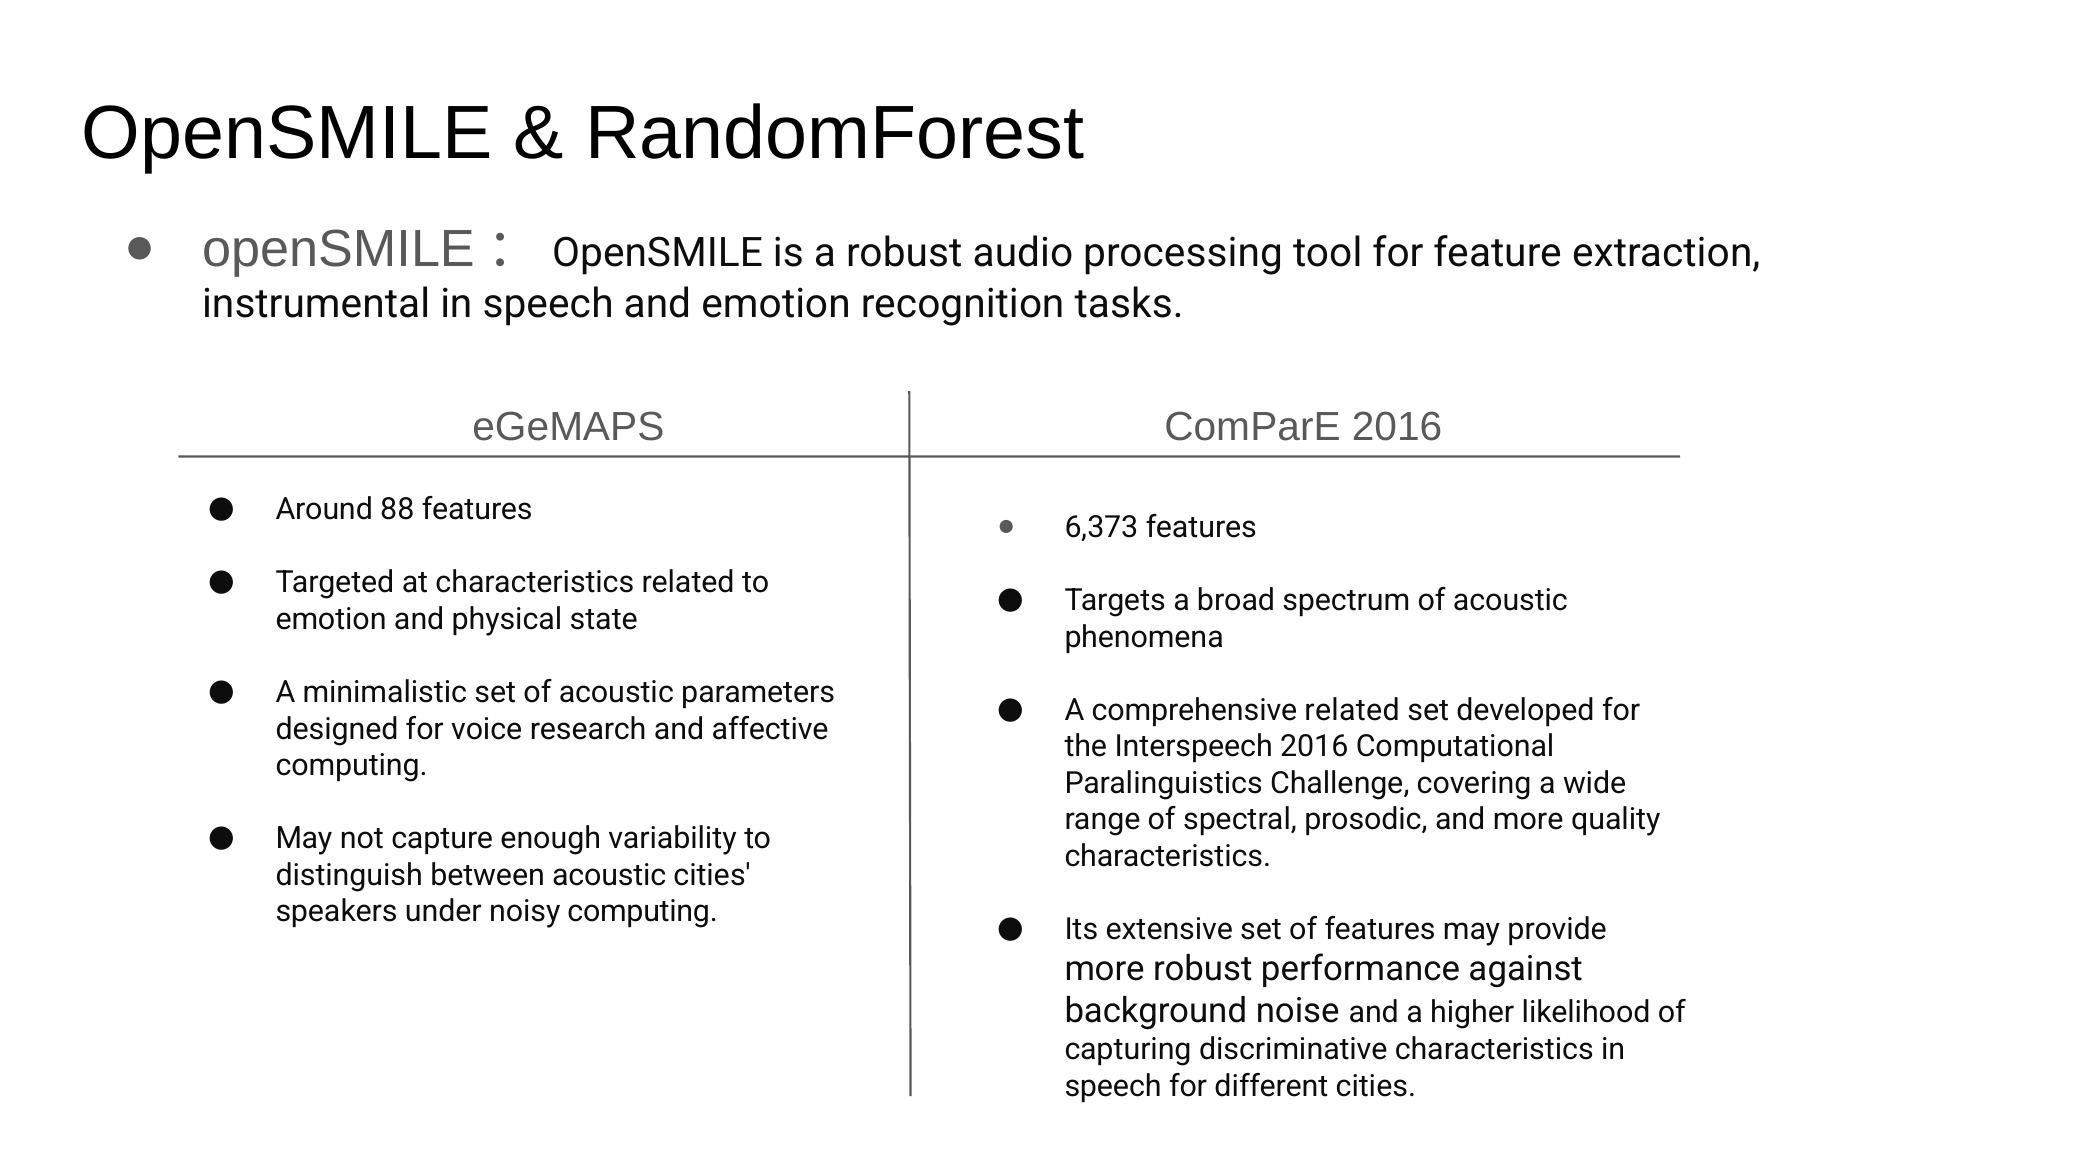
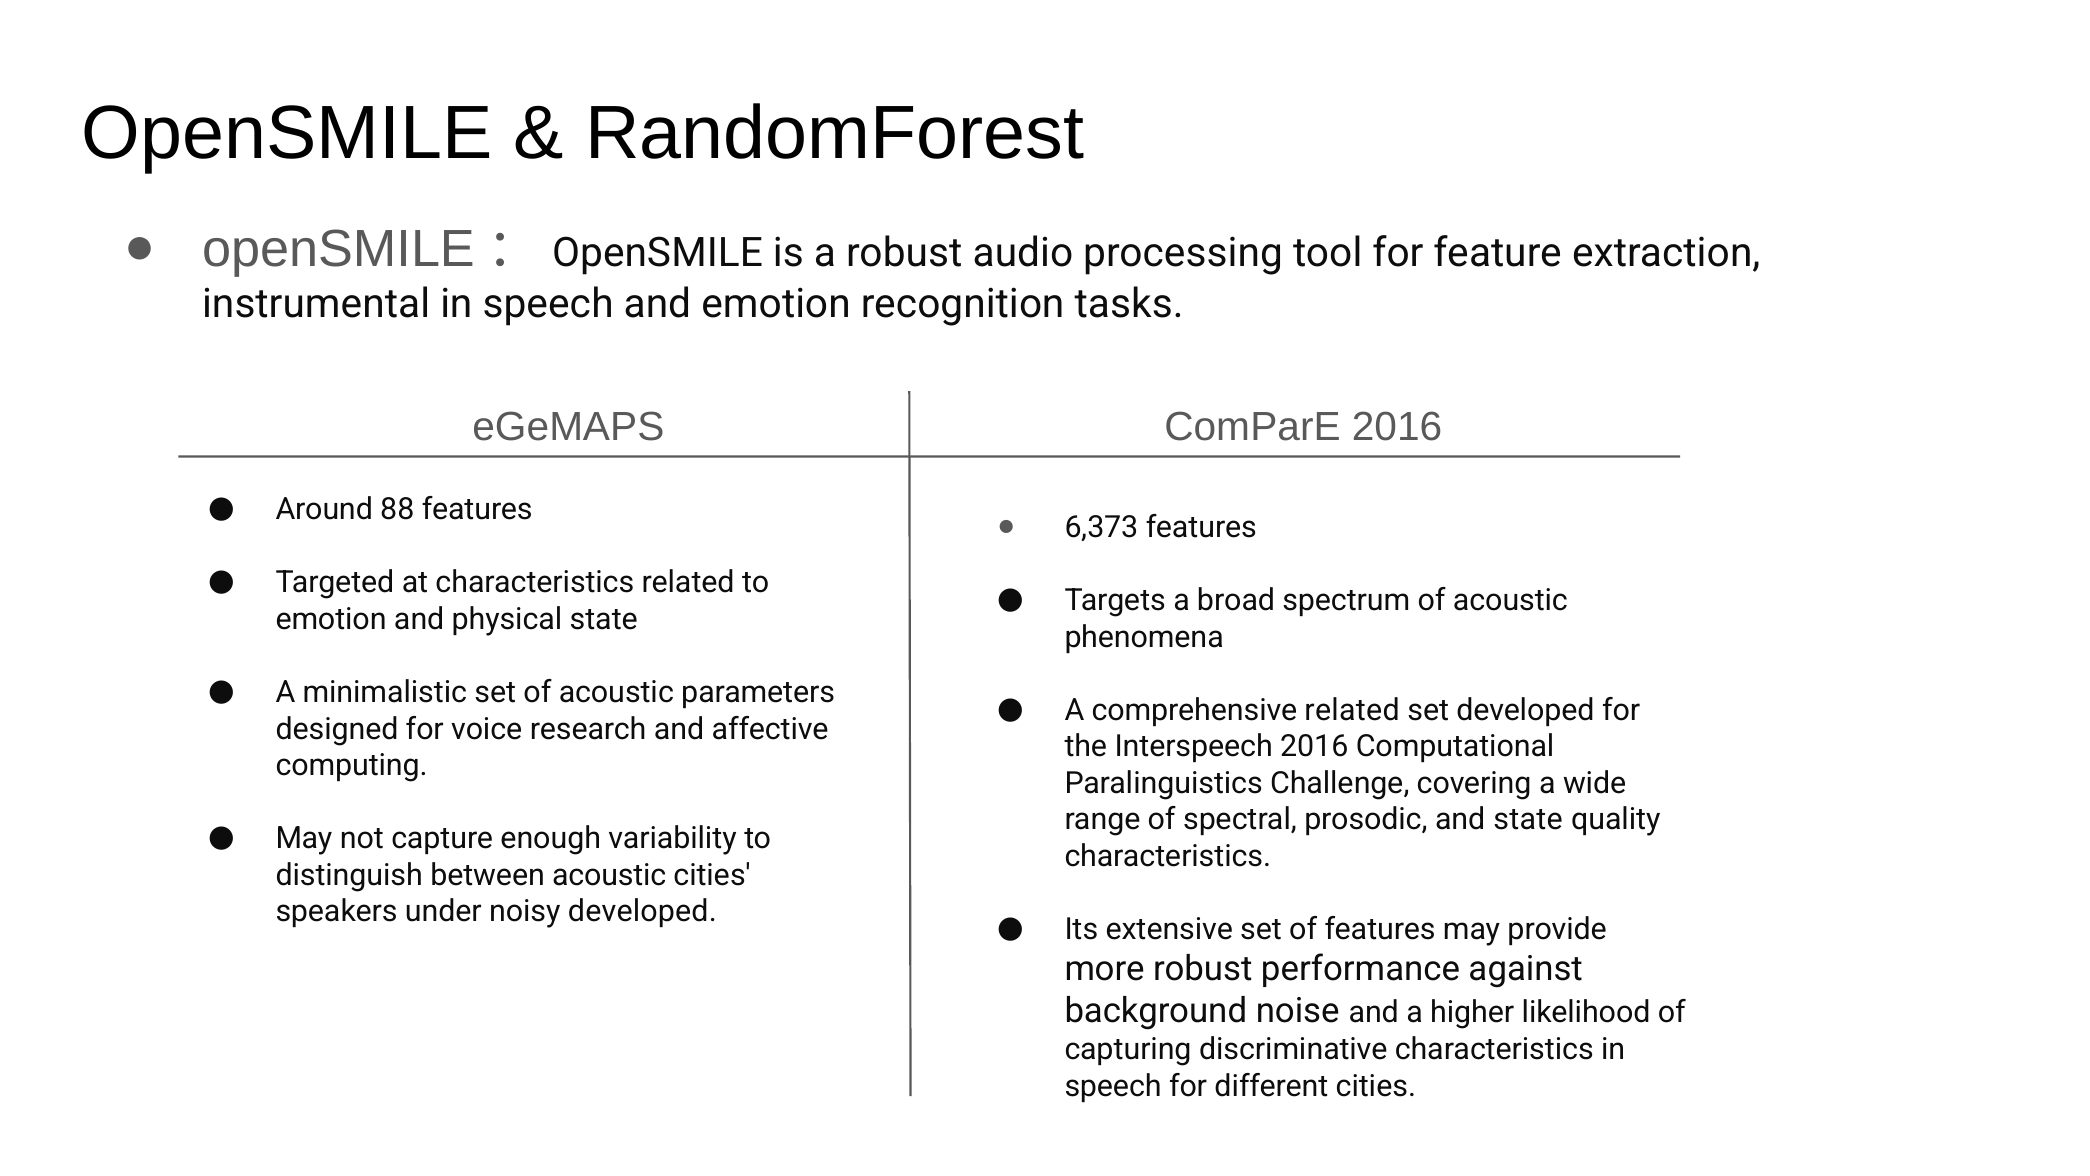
and more: more -> state (1528, 820)
noisy computing: computing -> developed (642, 911)
